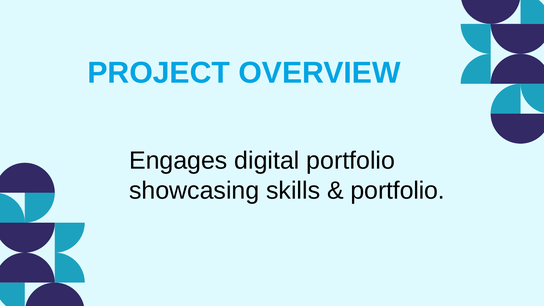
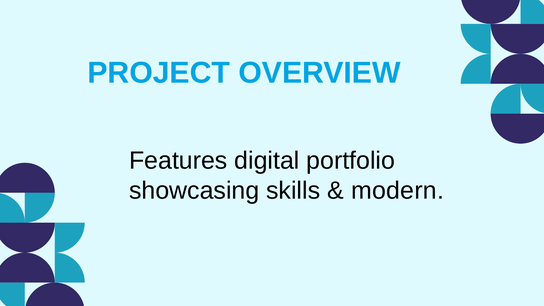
Engages: Engages -> Features (178, 161)
portfolio: portfolio -> modern (398, 190)
